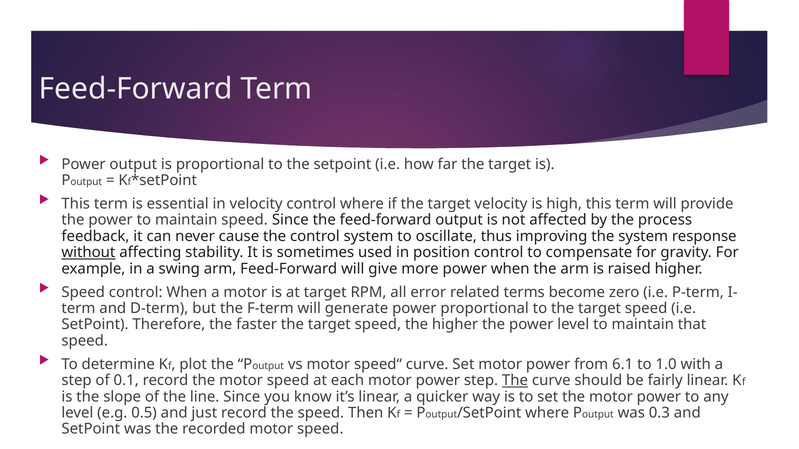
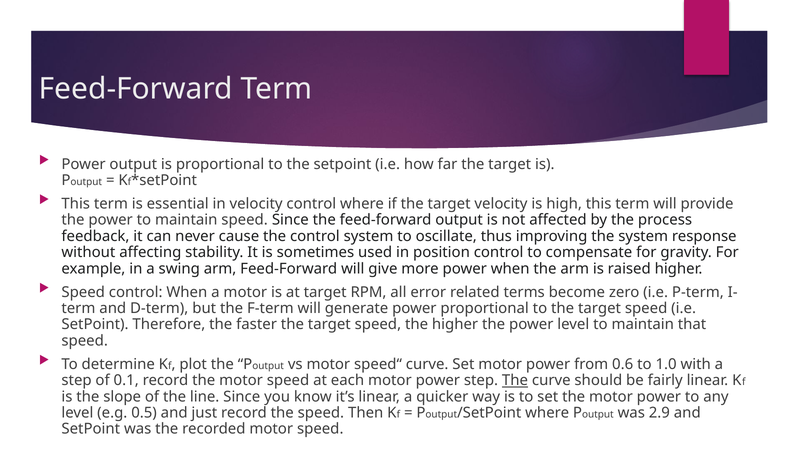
without underline: present -> none (88, 253)
6.1: 6.1 -> 0.6 (623, 365)
0.3: 0.3 -> 2.9 (659, 413)
